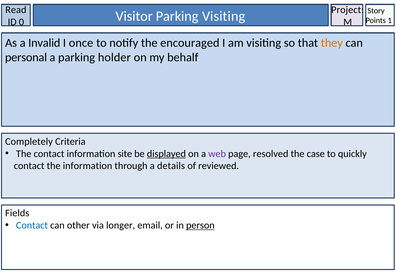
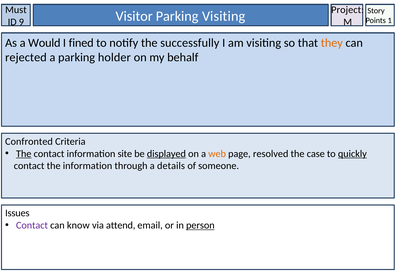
Read: Read -> Must (16, 10)
0: 0 -> 9 (21, 22)
Invalid: Invalid -> Would (44, 43)
once: once -> fined (81, 43)
encouraged: encouraged -> successfully (190, 43)
personal: personal -> rejected (26, 57)
Completely: Completely -> Confronted (29, 142)
The underline: none -> present (24, 154)
web colour: purple -> orange (217, 154)
quickly underline: none -> present (352, 154)
reviewed: reviewed -> someone (219, 166)
Fields: Fields -> Issues (17, 213)
Contact colour: blue -> purple (32, 225)
other: other -> know (78, 225)
longer: longer -> attend (121, 225)
